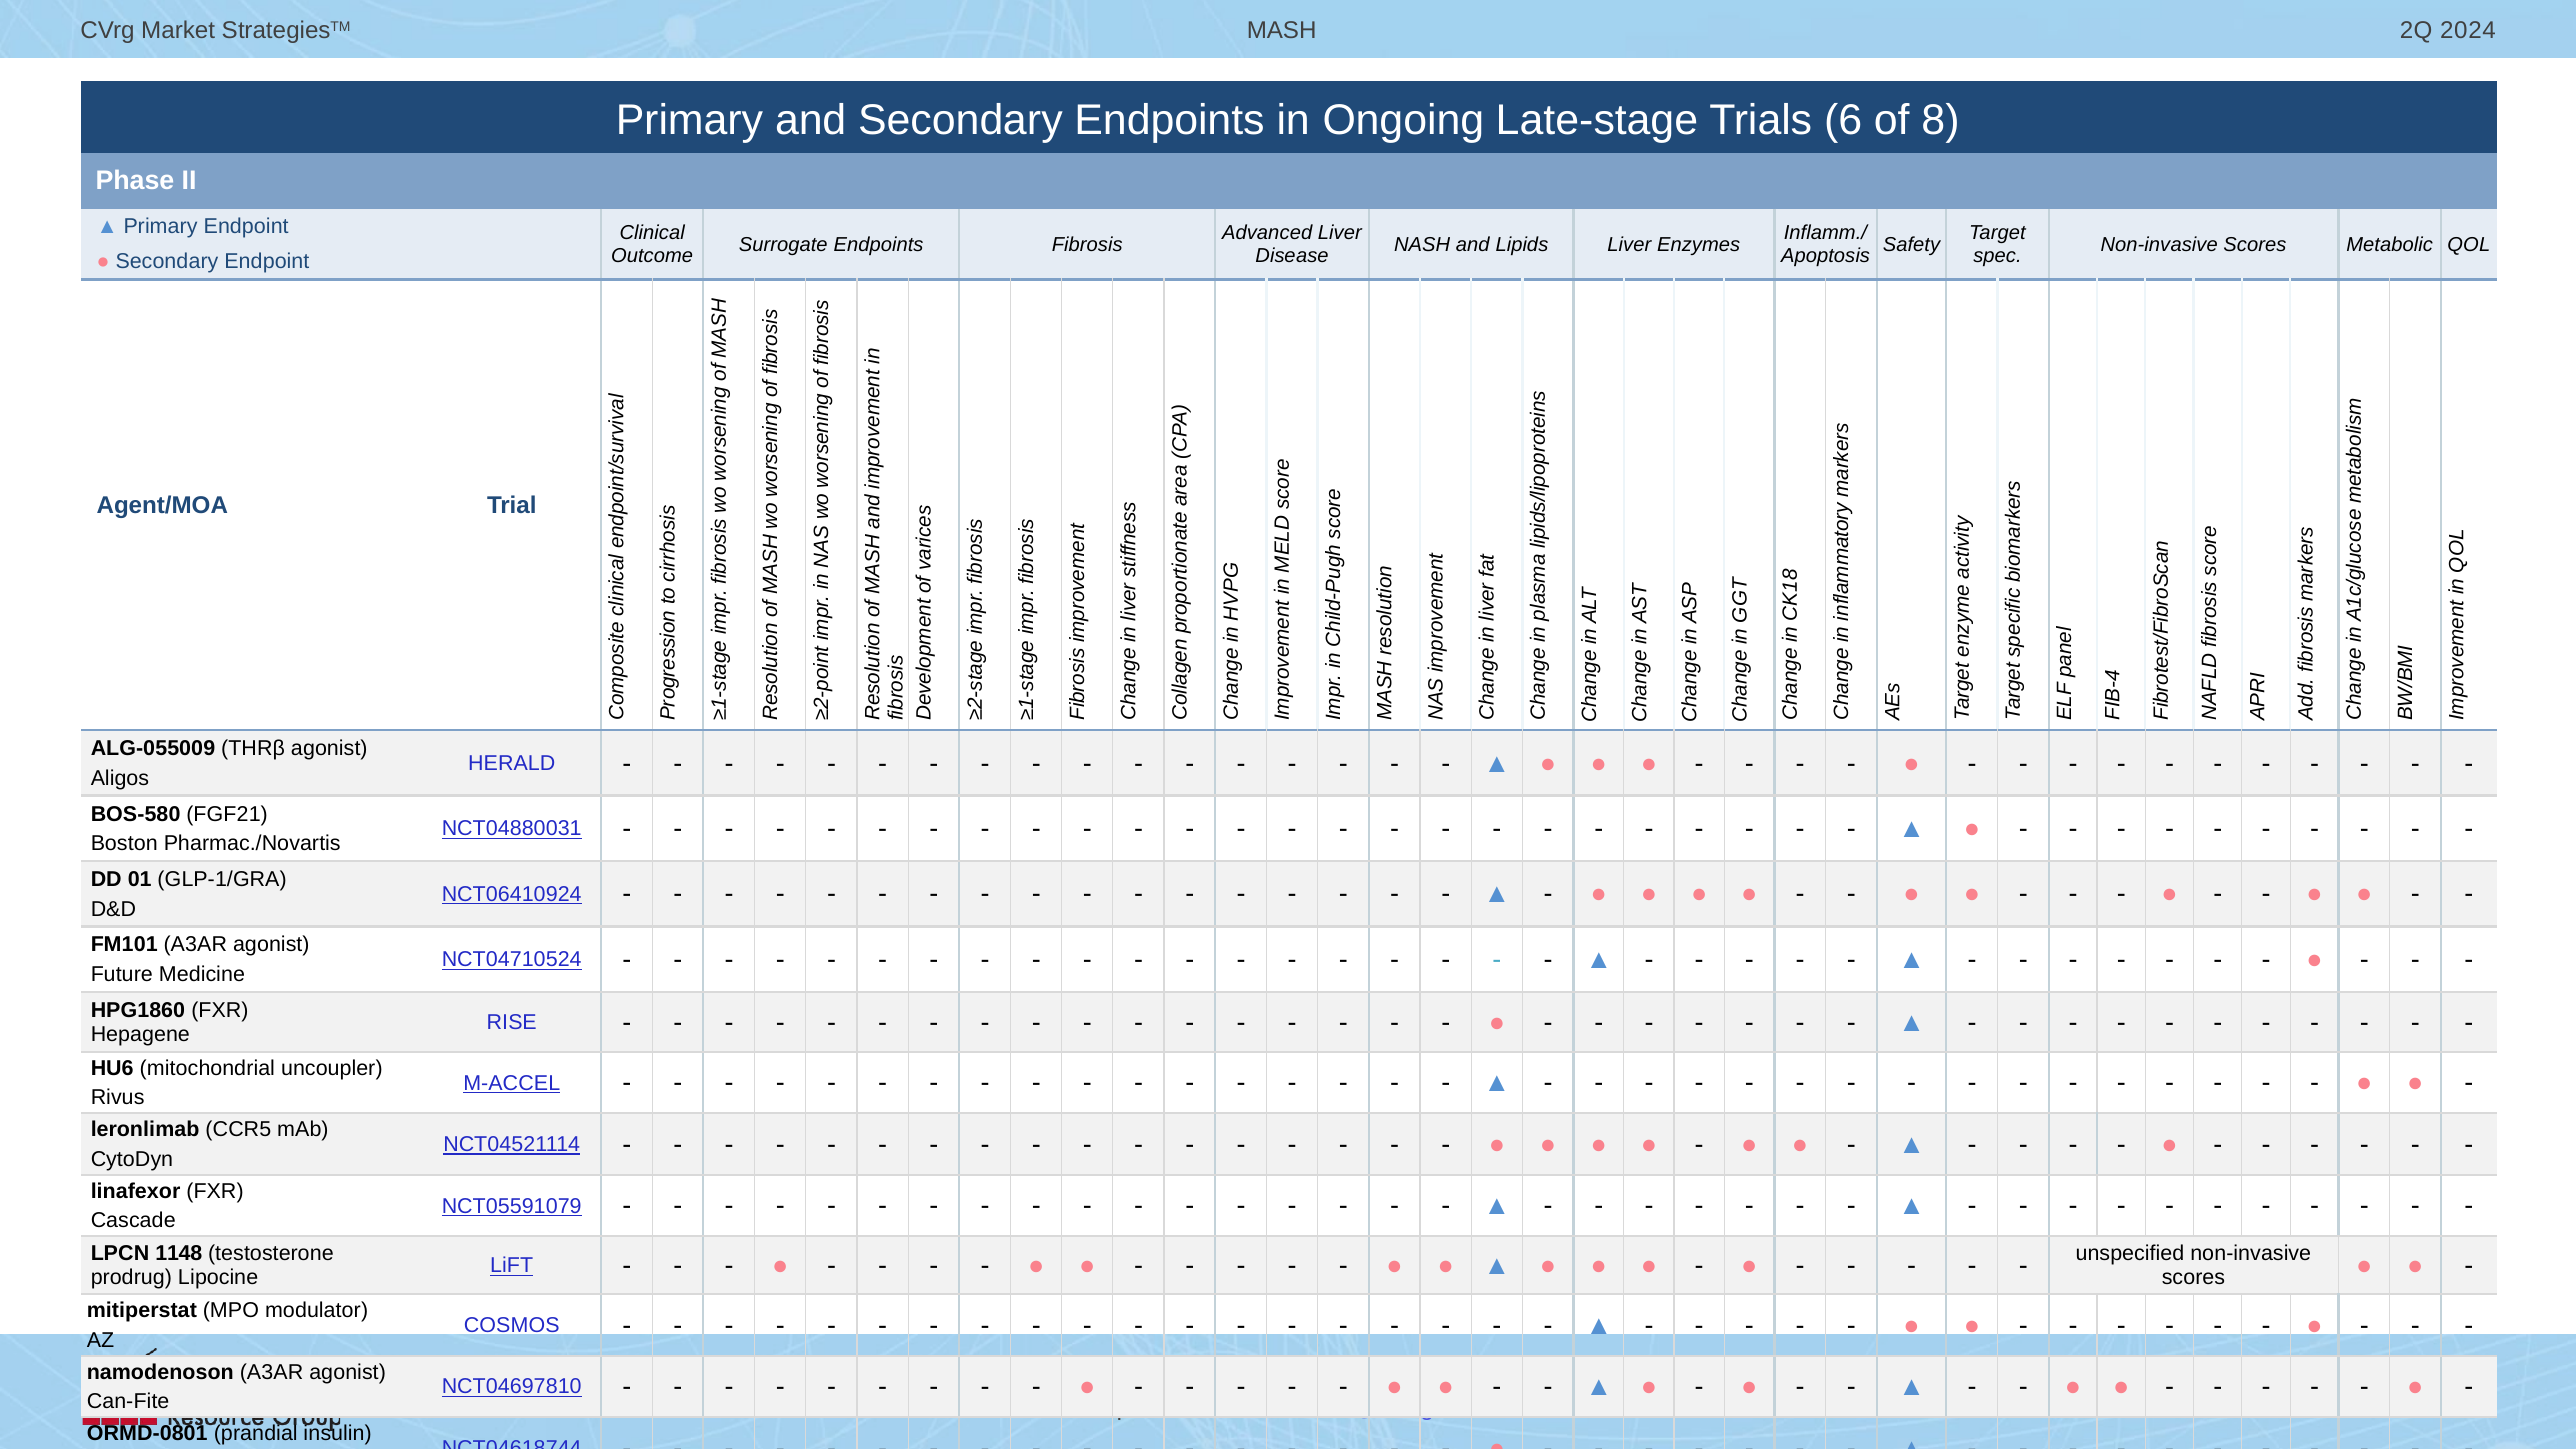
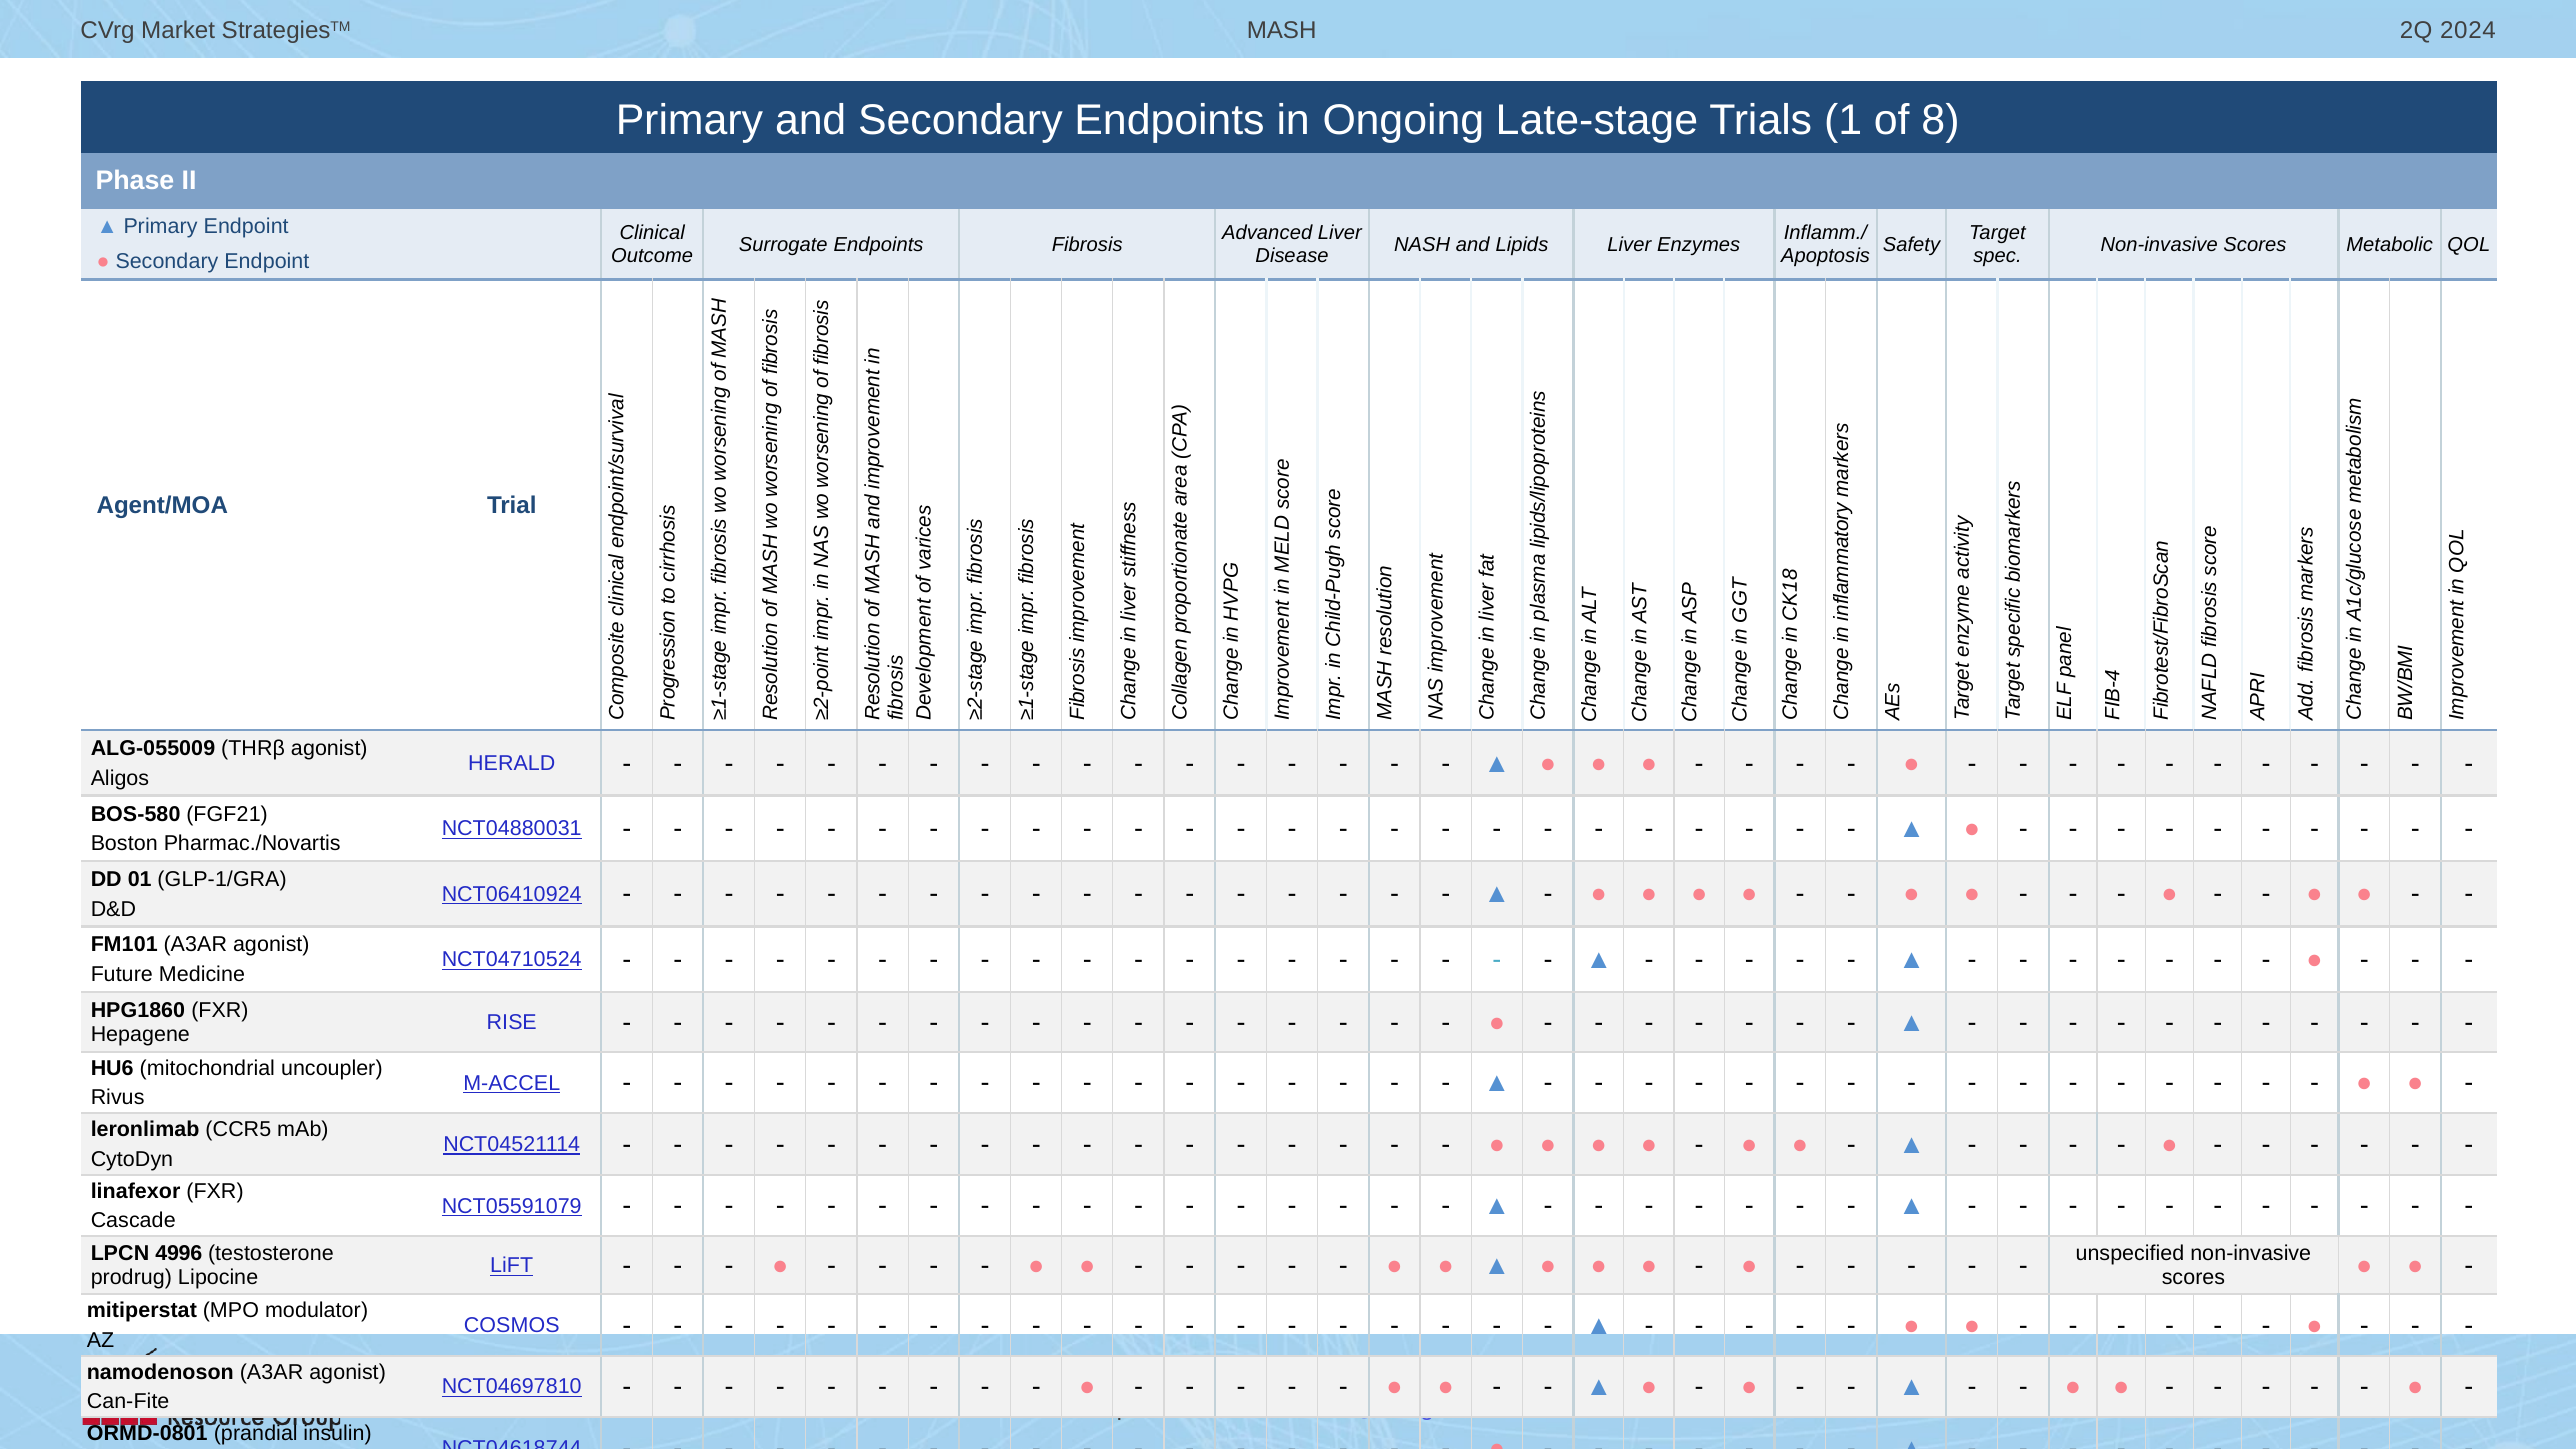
Trials 6: 6 -> 1 (1843, 120)
1148: 1148 -> 4996 (179, 1254)
